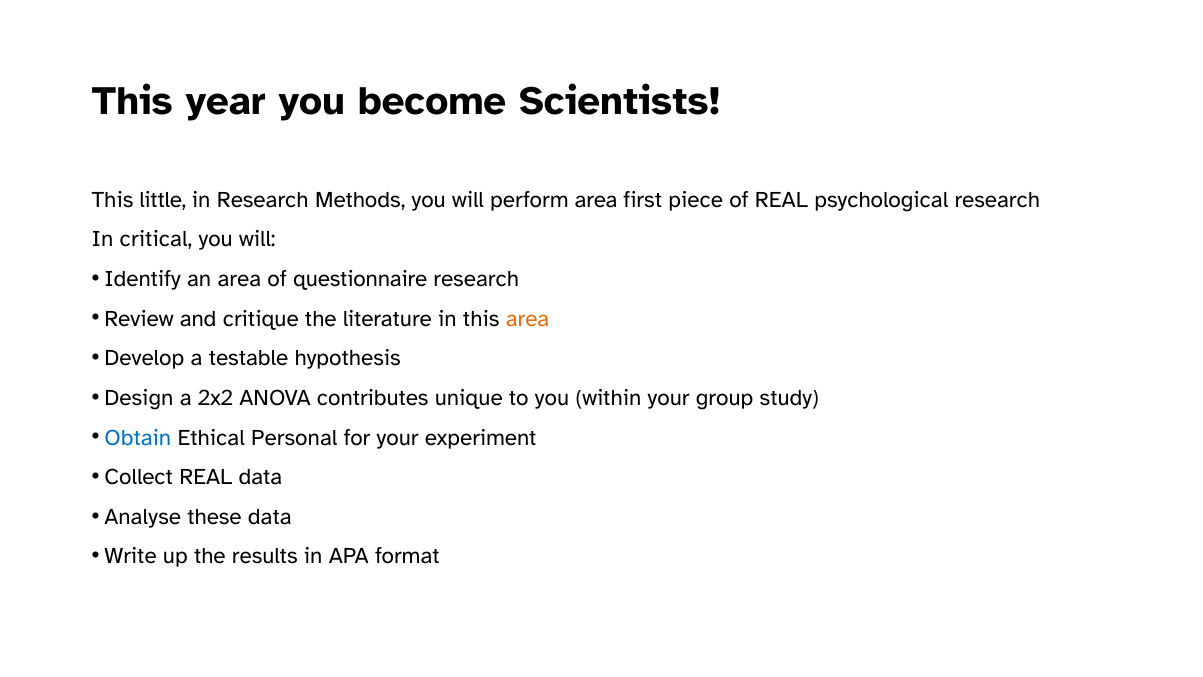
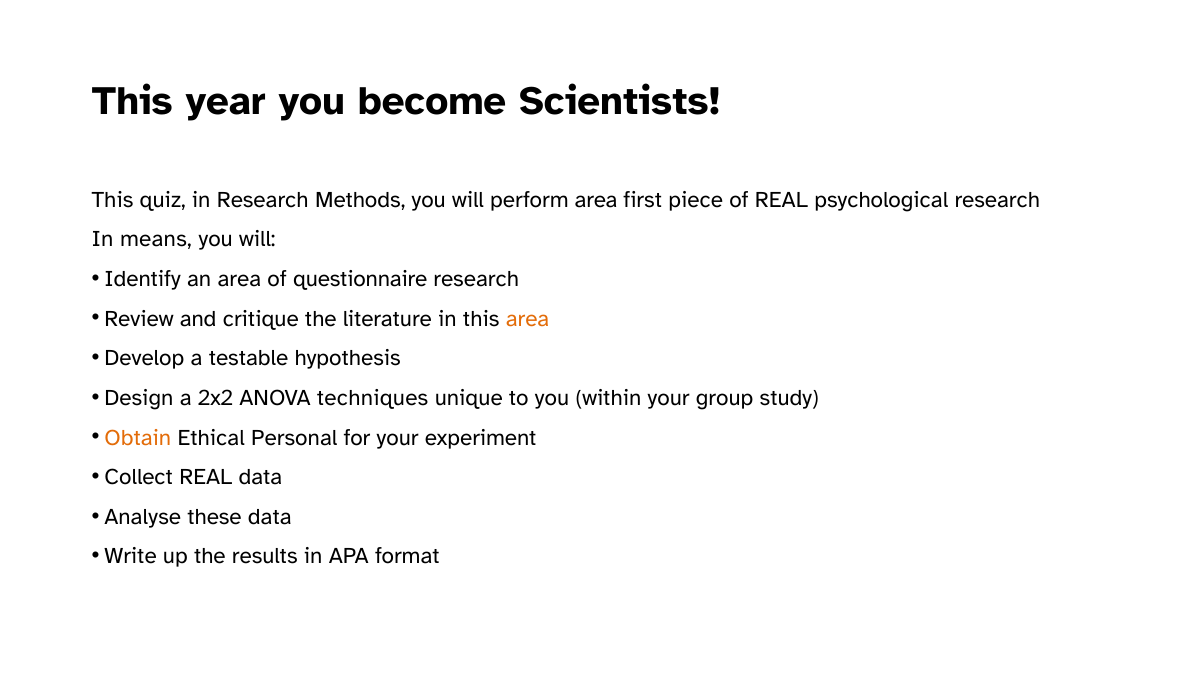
little: little -> quiz (163, 200)
critical: critical -> means (156, 239)
contributes: contributes -> techniques (373, 398)
Obtain colour: blue -> orange (138, 437)
